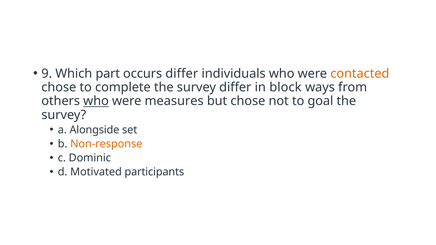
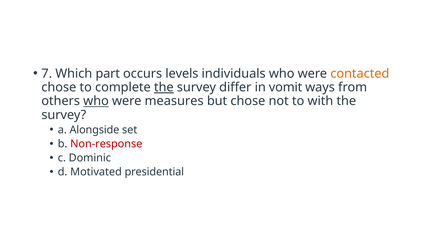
9: 9 -> 7 (47, 74)
occurs differ: differ -> levels (182, 74)
the underline: none -> present (164, 87)
block: block -> vomit (286, 87)
goal: goal -> with (320, 101)
Non-response colour: orange -> red (106, 144)
participants: participants -> presidential (154, 172)
